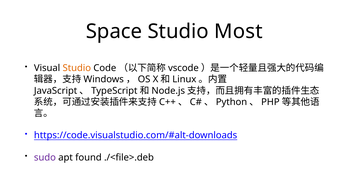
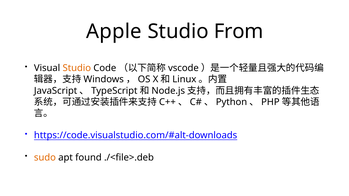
Space: Space -> Apple (114, 31)
Most: Most -> From (239, 31)
sudo colour: purple -> orange (45, 158)
